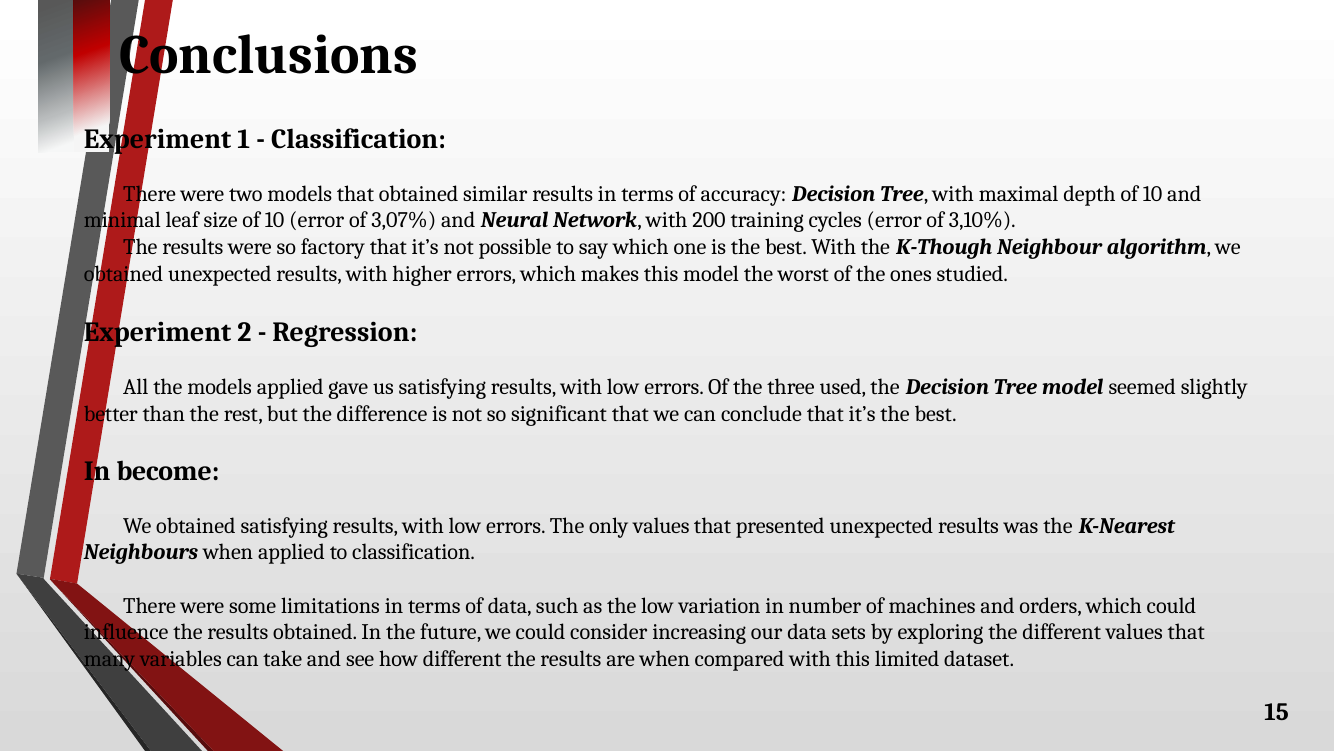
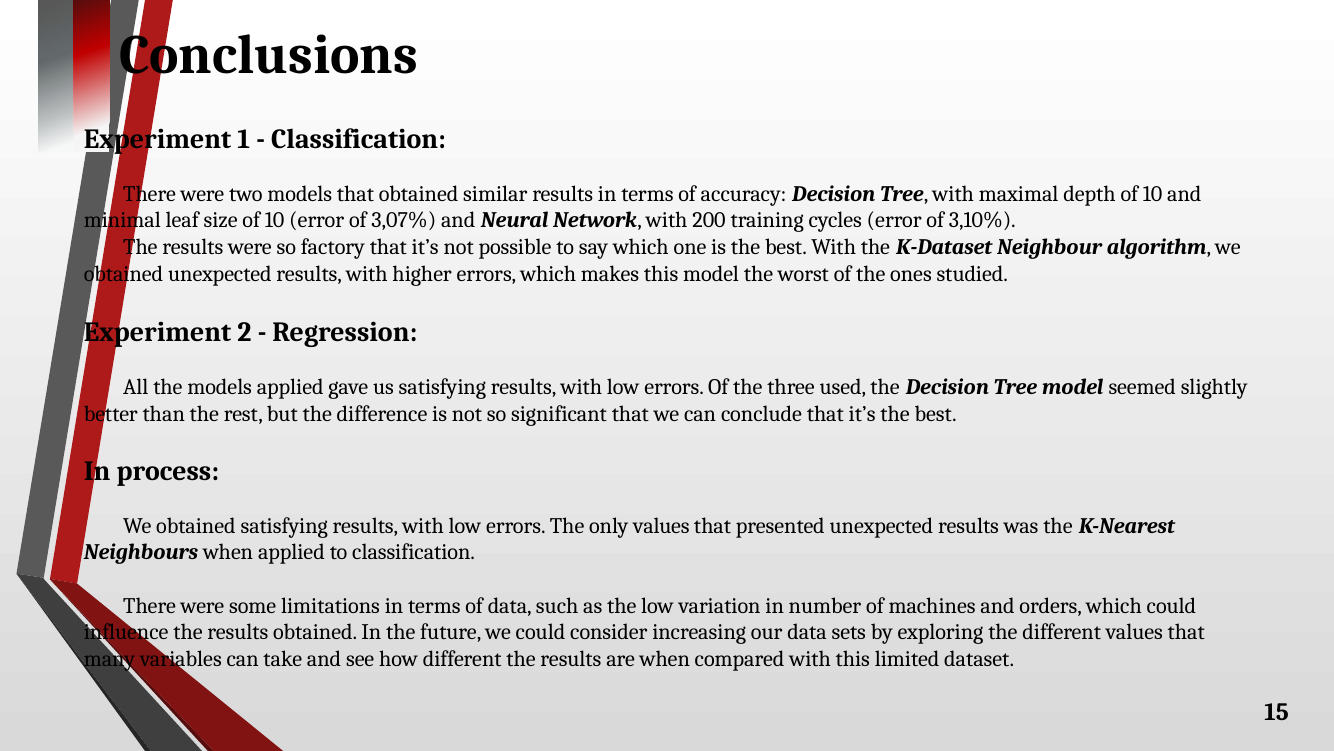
K-Though: K-Though -> K-Dataset (944, 247)
become: become -> process (168, 471)
